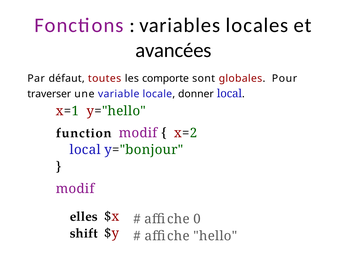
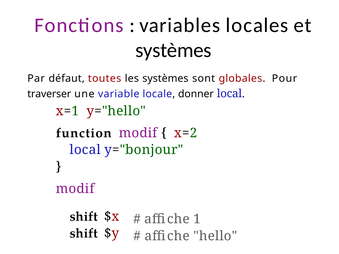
avancées: avancées -> systèmes (173, 50)
les comporte: comporte -> systèmes (165, 78)
elles: elles -> shift (84, 217)
0: 0 -> 1 (197, 219)
